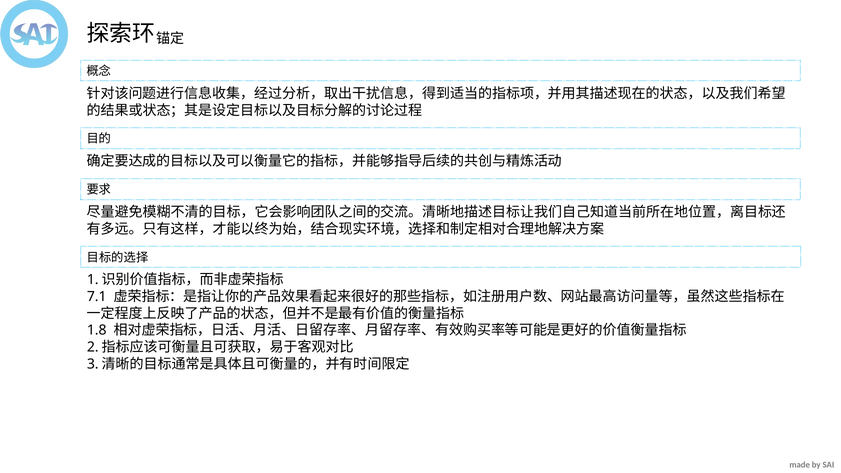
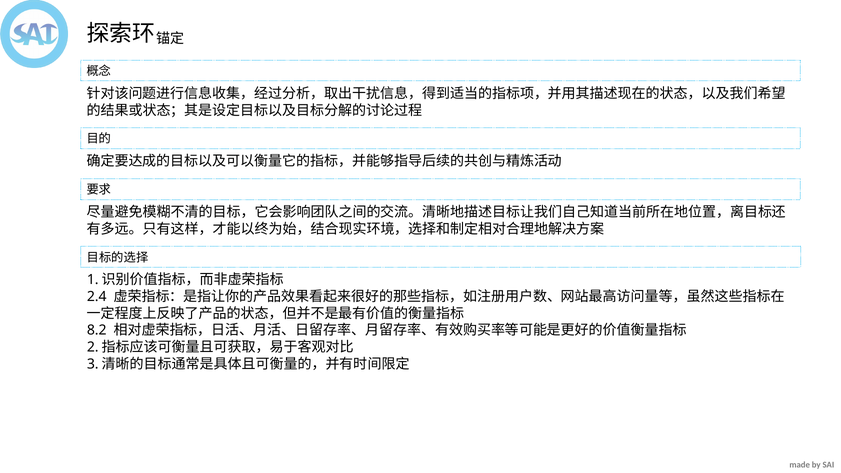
7.1: 7.1 -> 2.4 (97, 297)
1.8: 1.8 -> 8.2 (97, 330)
